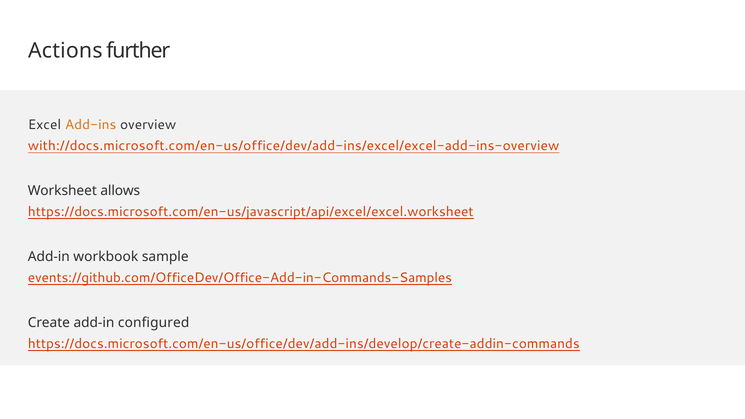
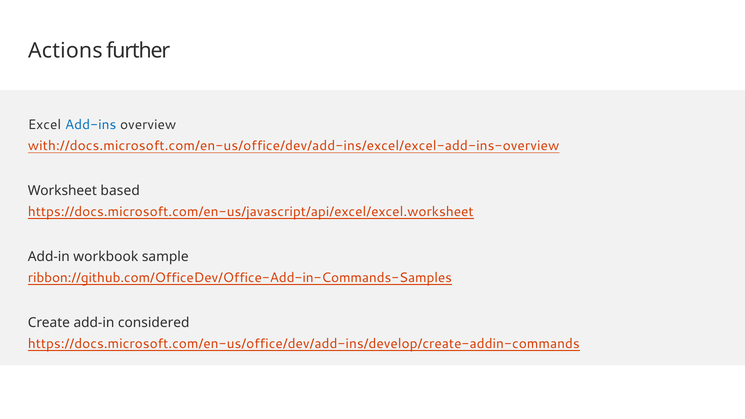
Add-ins colour: orange -> blue (91, 125)
allows: allows -> based (120, 191)
events://github.com/OfficeDev/Office-Add-in-Commands-Samples: events://github.com/OfficeDev/Office-Add-in-Commands-Samples -> ribbon://github.com/OfficeDev/Office-Add-in-Commands-Samples (240, 278)
configured: configured -> considered (154, 323)
